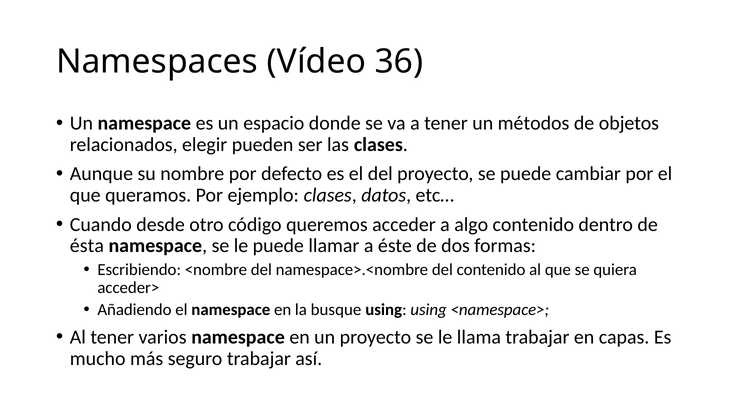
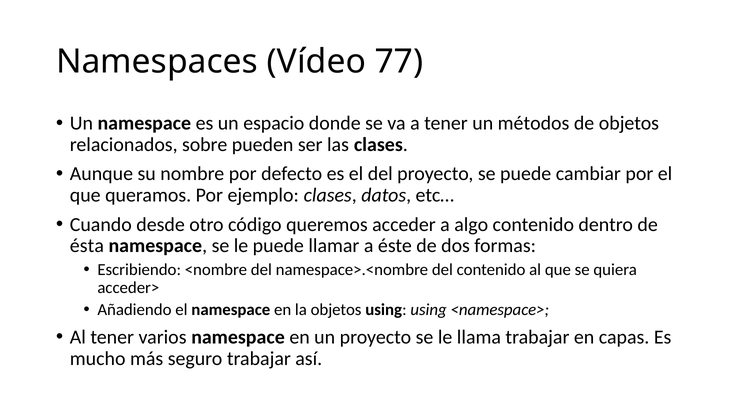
36: 36 -> 77 (399, 62)
elegir: elegir -> sobre (205, 145)
la busque: busque -> objetos (336, 310)
